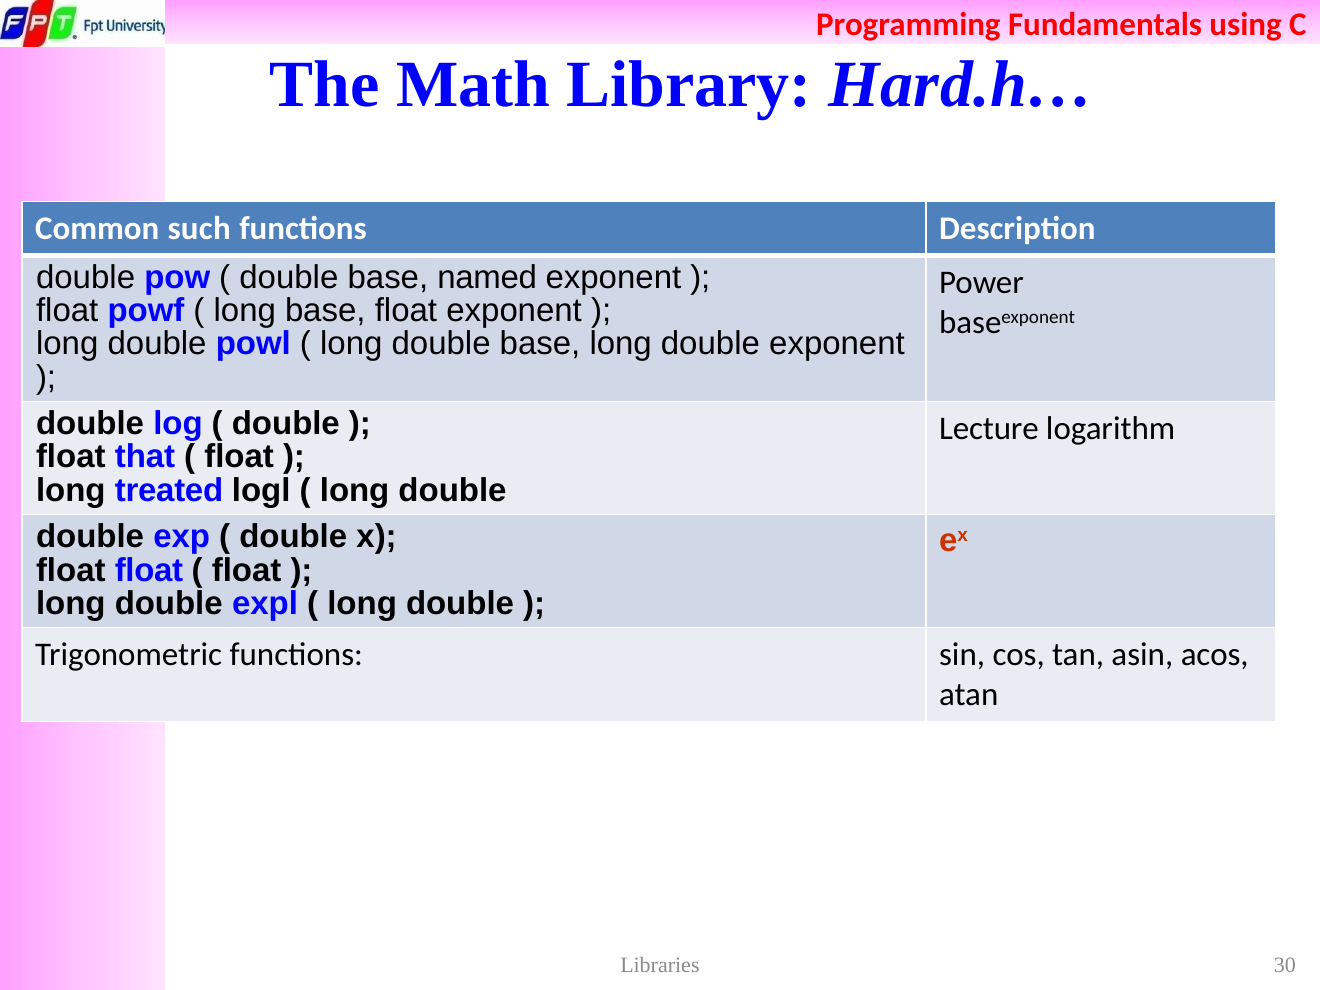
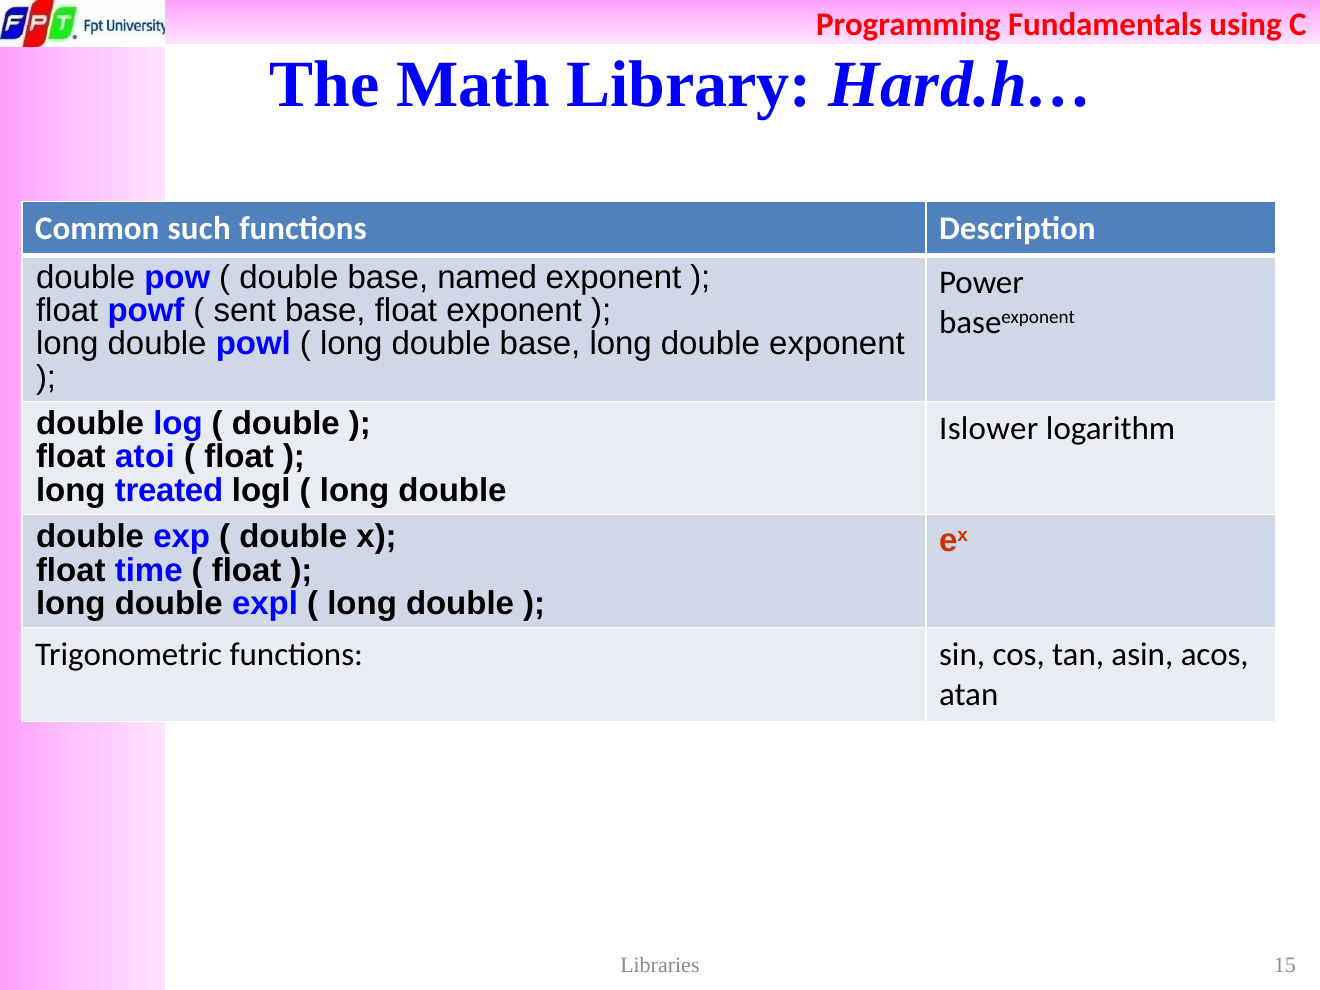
long: long -> sent (245, 311)
Lecture: Lecture -> Islower (989, 429)
that: that -> atoi (145, 457)
float float: float -> time (149, 570)
30: 30 -> 15 (1285, 965)
